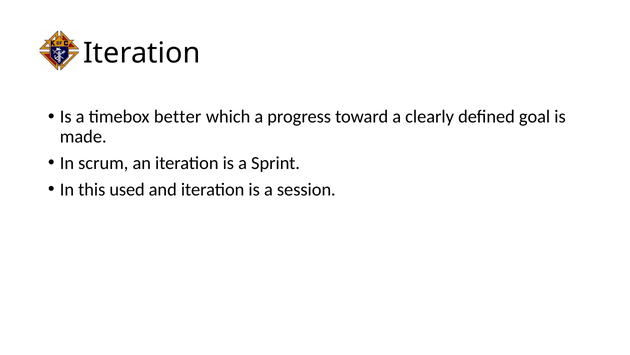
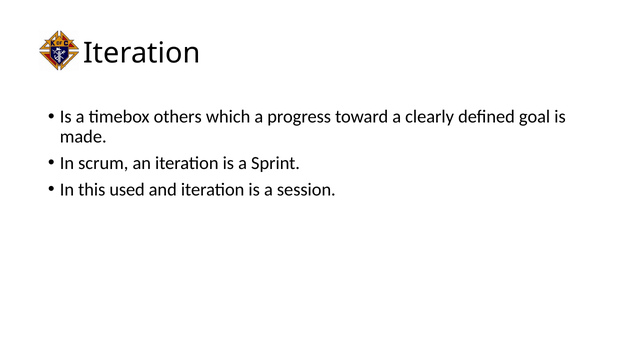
better: better -> others (178, 117)
